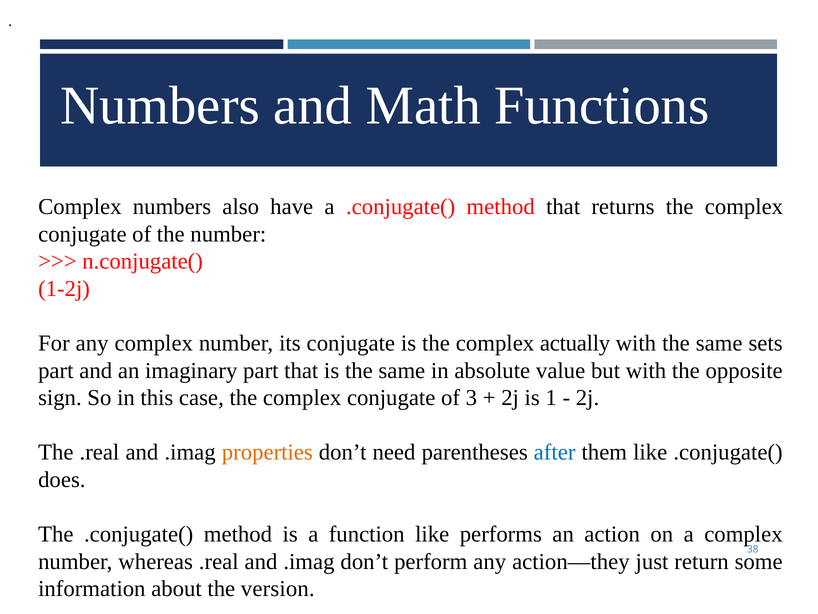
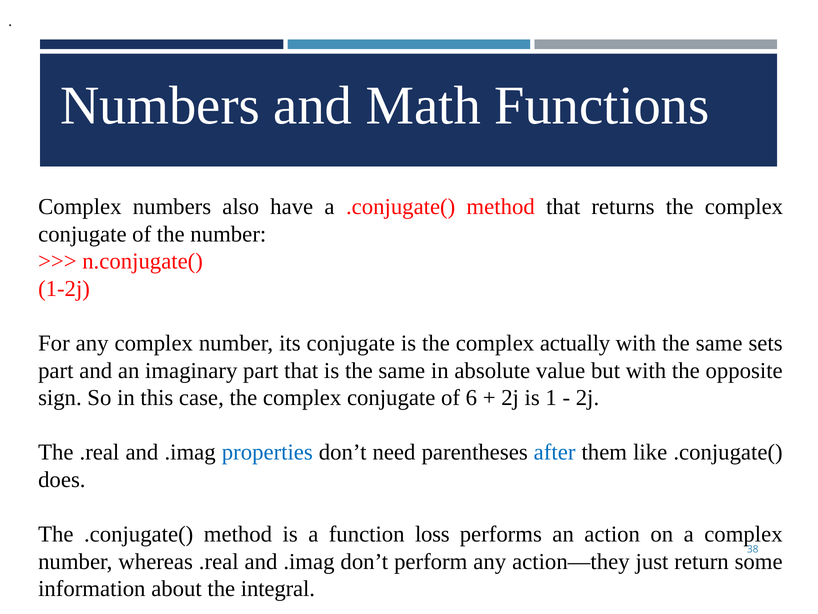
3: 3 -> 6 (471, 397)
properties colour: orange -> blue (267, 452)
function like: like -> loss (432, 534)
version: version -> integral (278, 588)
